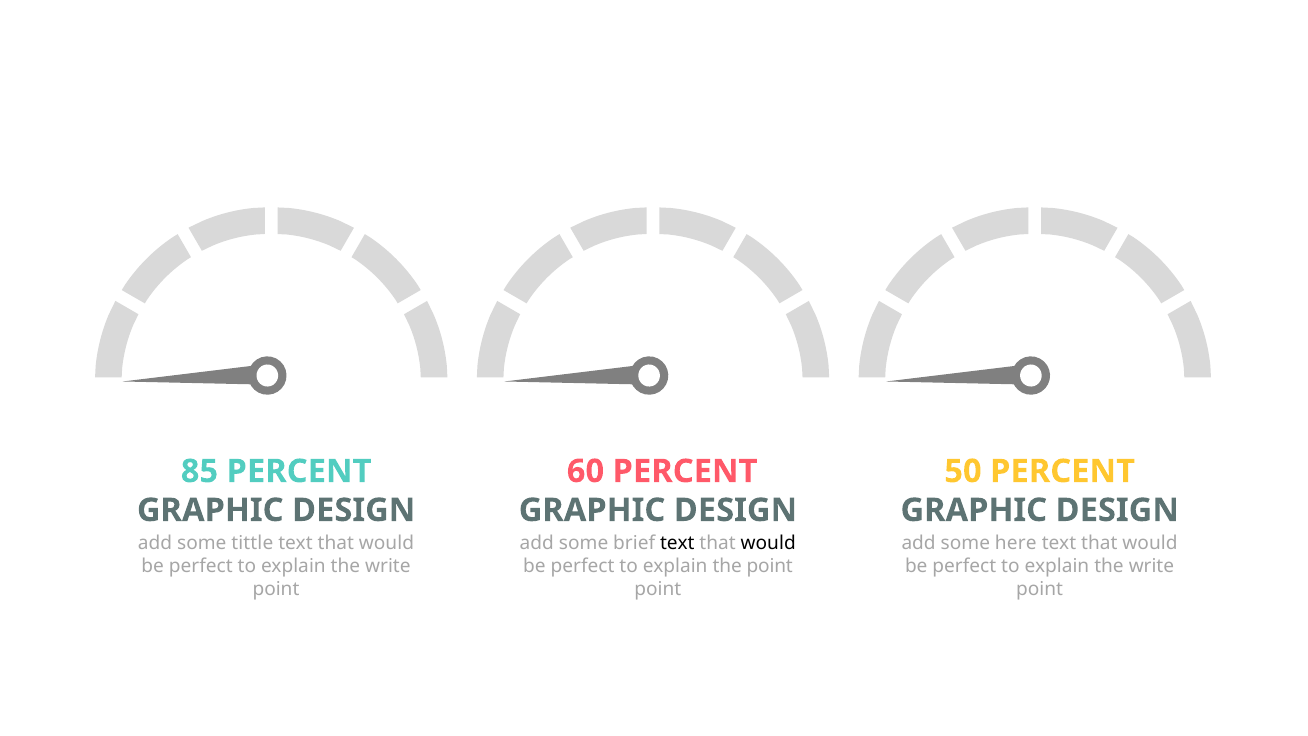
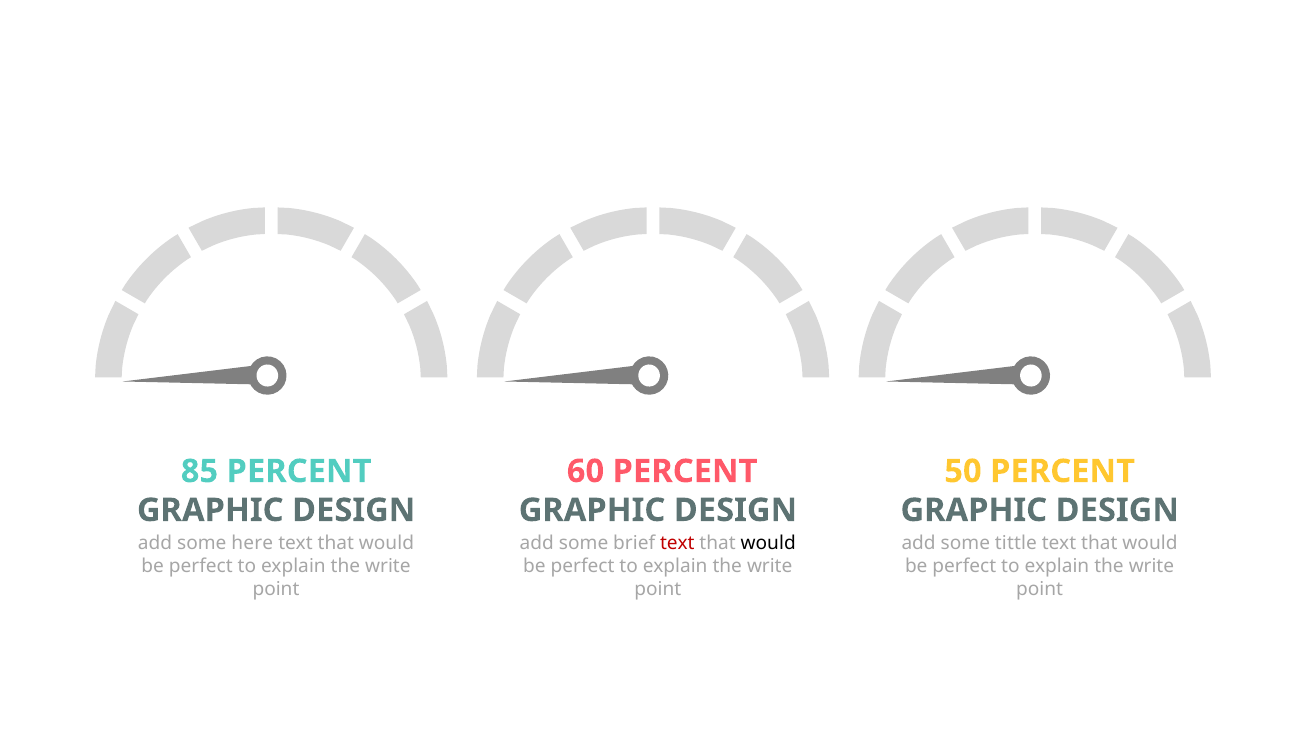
tittle: tittle -> here (252, 543)
text colour: black -> red (677, 543)
here: here -> tittle (1016, 543)
point: point -> write (770, 566)
